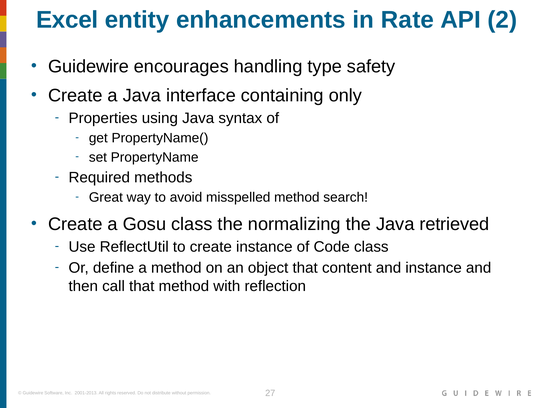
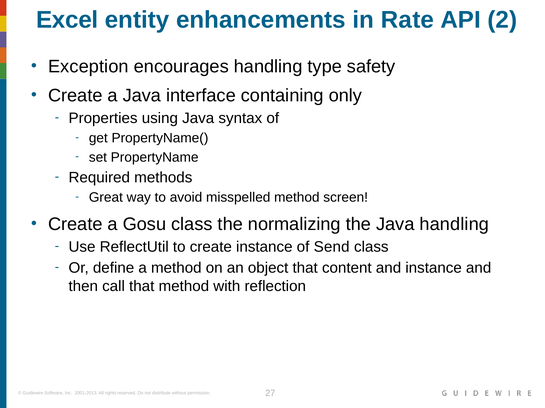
Guidewire: Guidewire -> Exception (88, 67)
search: search -> screen (346, 198)
Java retrieved: retrieved -> handling (454, 224)
Code: Code -> Send (332, 247)
